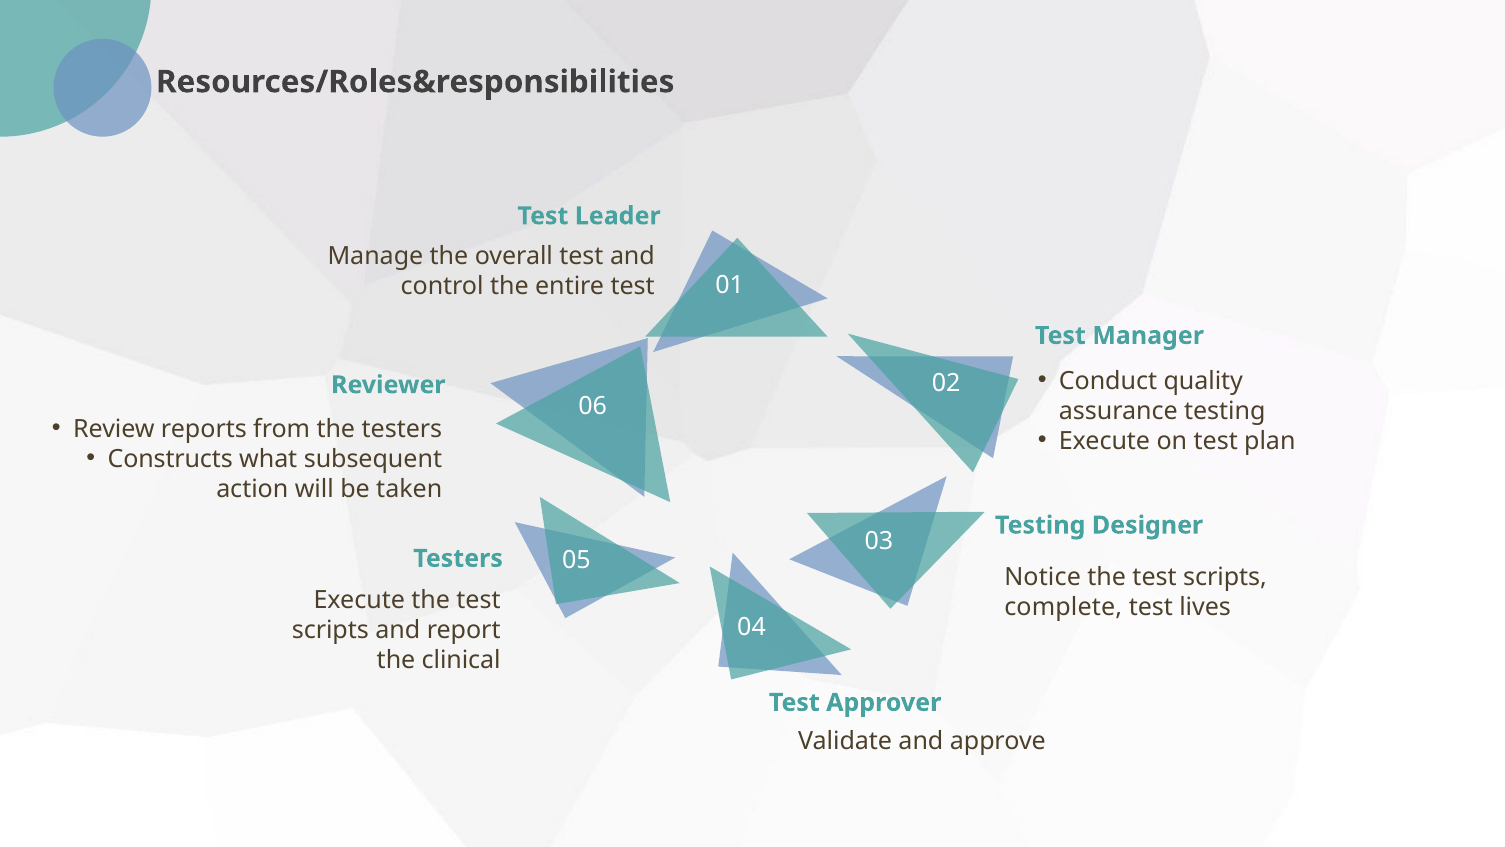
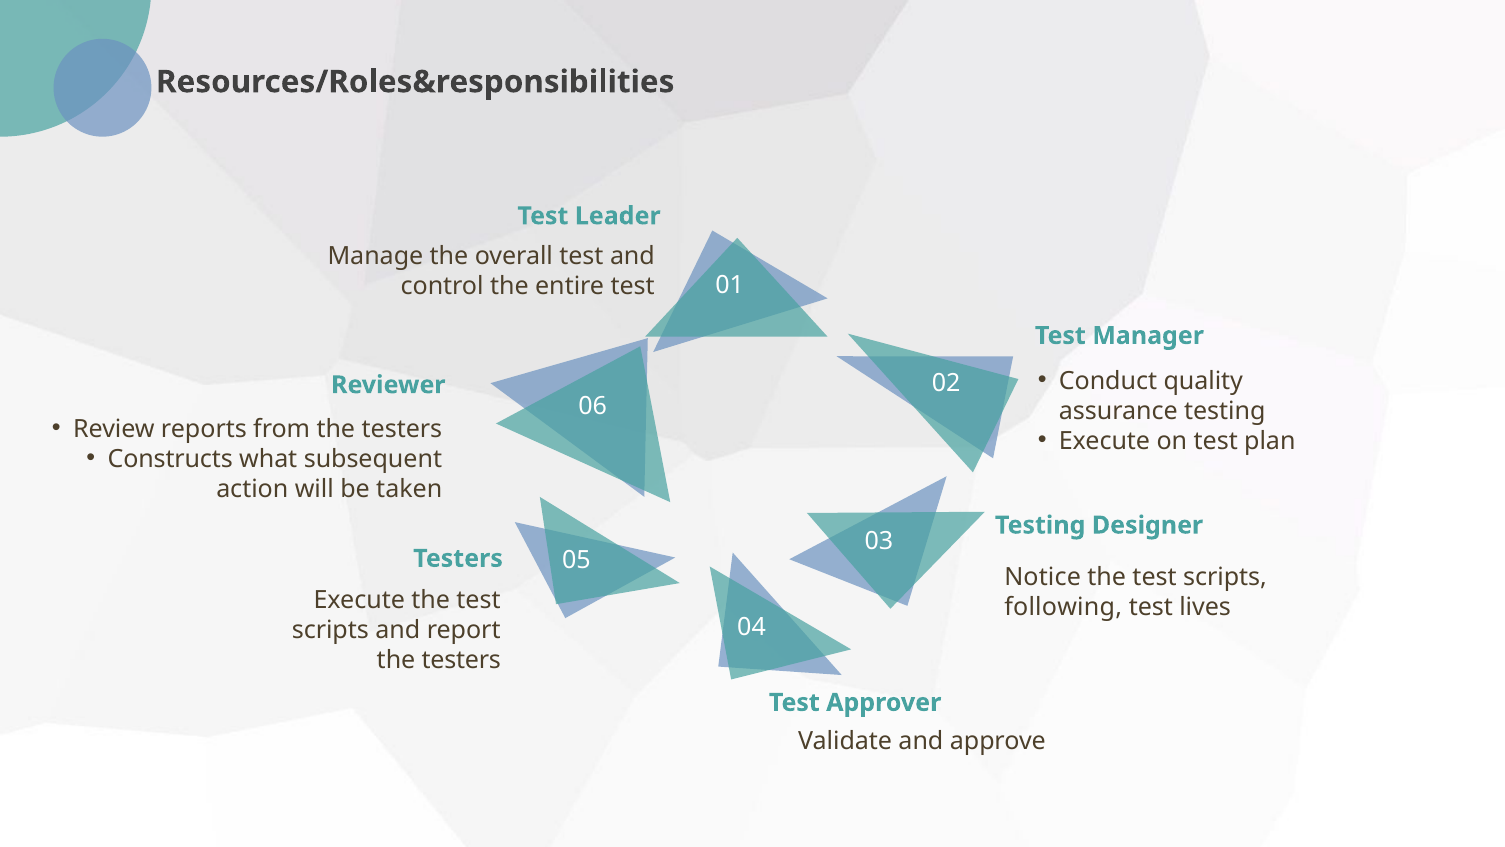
complete: complete -> following (1063, 607)
clinical: clinical -> testers (461, 660)
